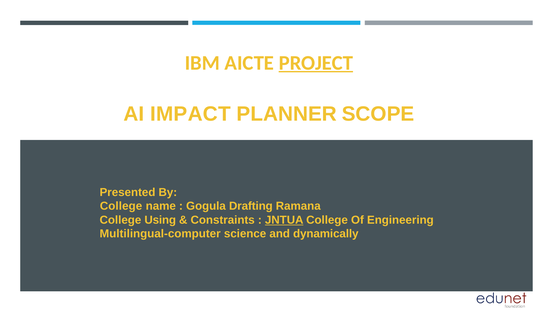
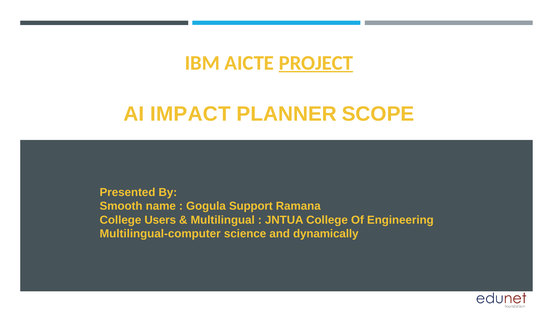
College: College -> Smooth (121, 206)
Drafting: Drafting -> Support (251, 206)
Using: Using -> Users (160, 220)
Constraints: Constraints -> Multilingual (223, 220)
JNTUA underline: present -> none (284, 220)
